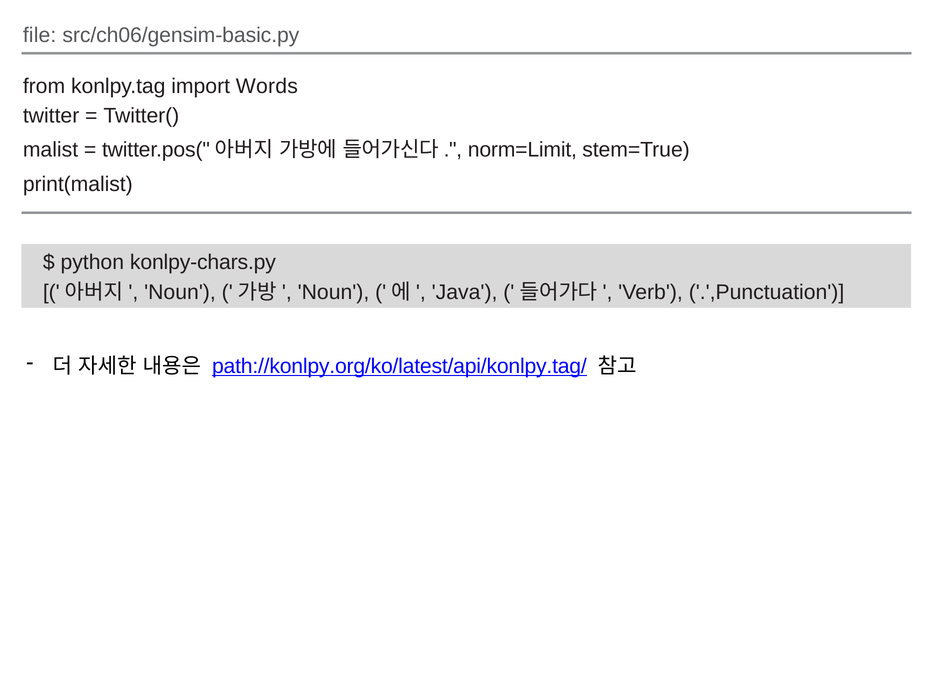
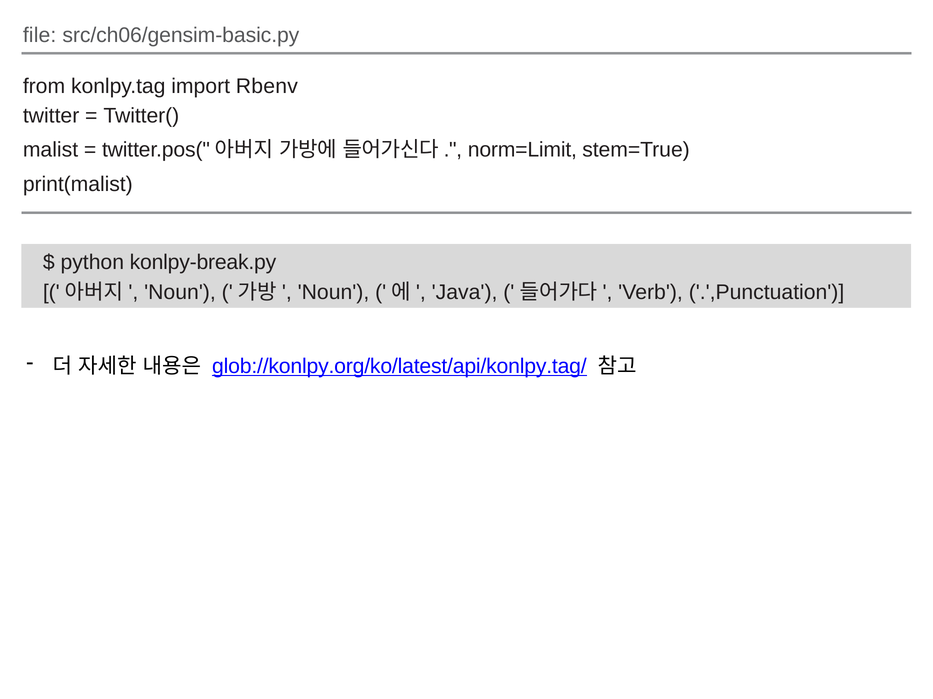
Words: Words -> Rbenv (267, 86)
konlpy-chars.py: konlpy-chars.py -> konlpy-break.py (203, 263)
path://konlpy.org/ko/latest/api/konlpy.tag/: path://konlpy.org/ko/latest/api/konlpy.tag/ -> glob://konlpy.org/ko/latest/api/konlpy.tag/ (399, 367)
